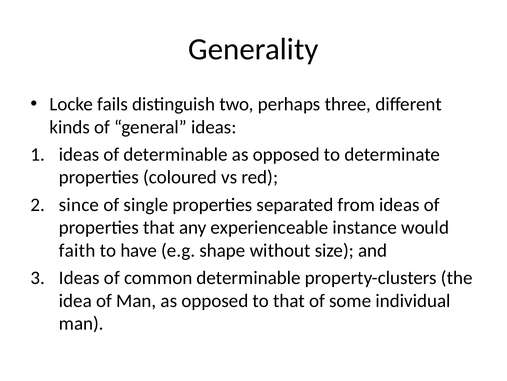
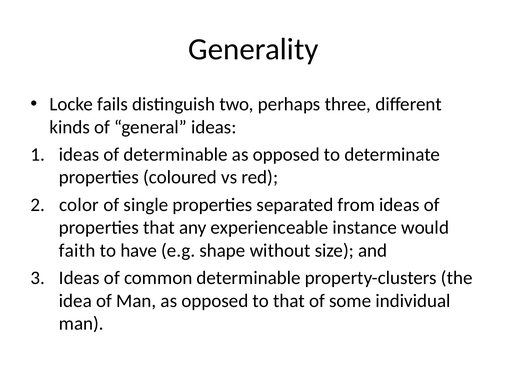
since: since -> color (79, 204)
